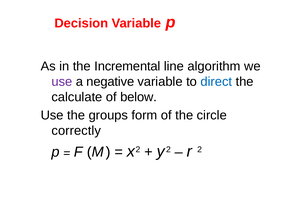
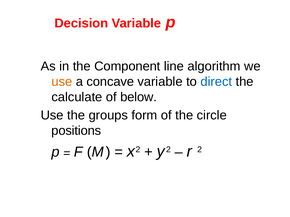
Incremental: Incremental -> Component (127, 66)
use colour: purple -> orange (62, 82)
negative: negative -> concave (110, 82)
correctly: correctly -> positions (76, 131)
